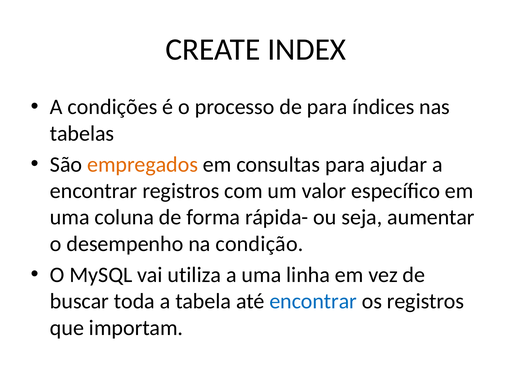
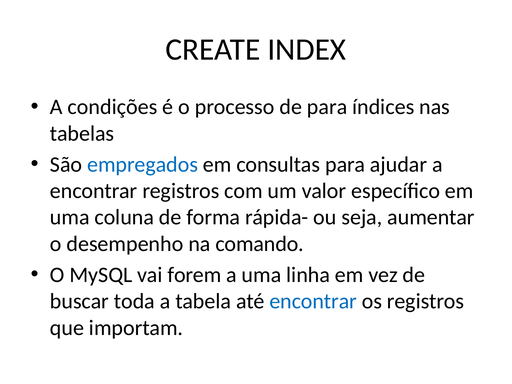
empregados colour: orange -> blue (143, 164)
condição: condição -> comando (260, 244)
utiliza: utiliza -> forem (194, 275)
